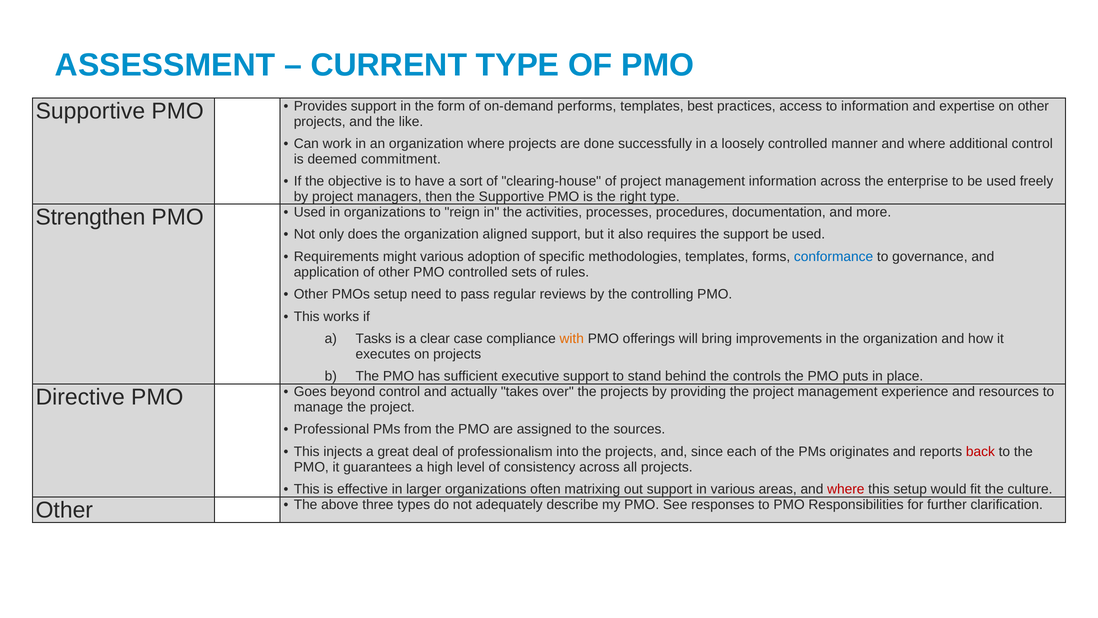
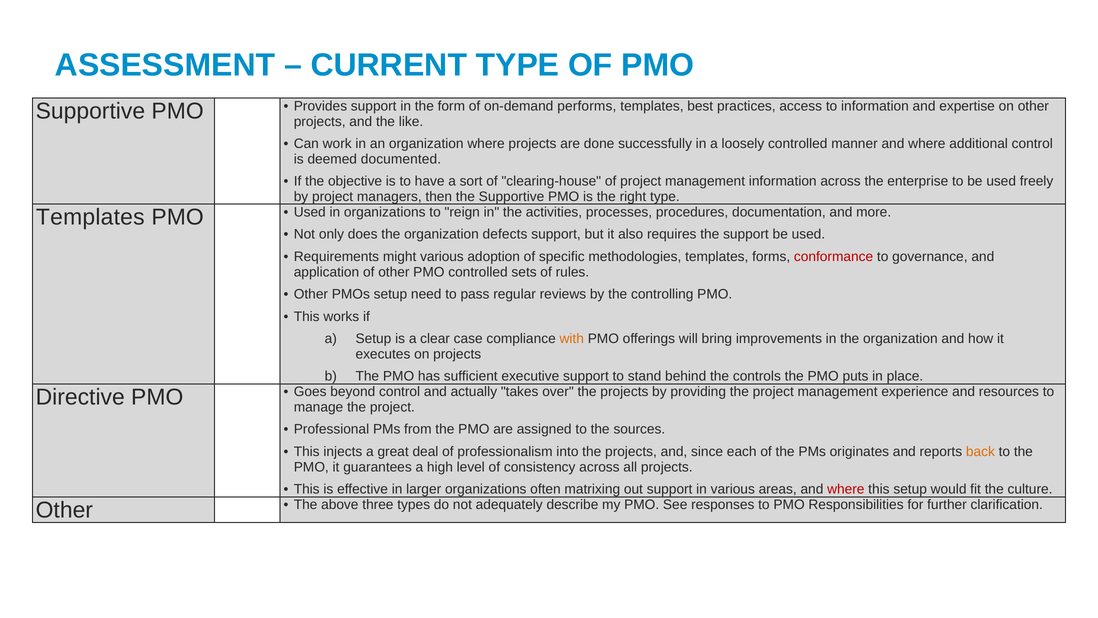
commitment: commitment -> documented (401, 159)
Strengthen: Strengthen -> Templates (90, 217)
aligned: aligned -> defects (505, 234)
conformance colour: blue -> red (834, 256)
a Tasks: Tasks -> Setup (373, 339)
back colour: red -> orange (980, 451)
